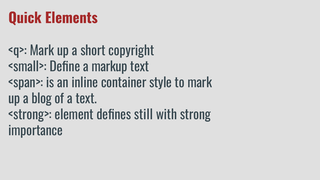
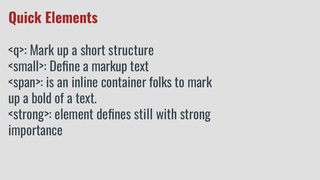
copyright: copyright -> structure (131, 51)
style: style -> folks (161, 83)
blog: blog -> bold (42, 99)
